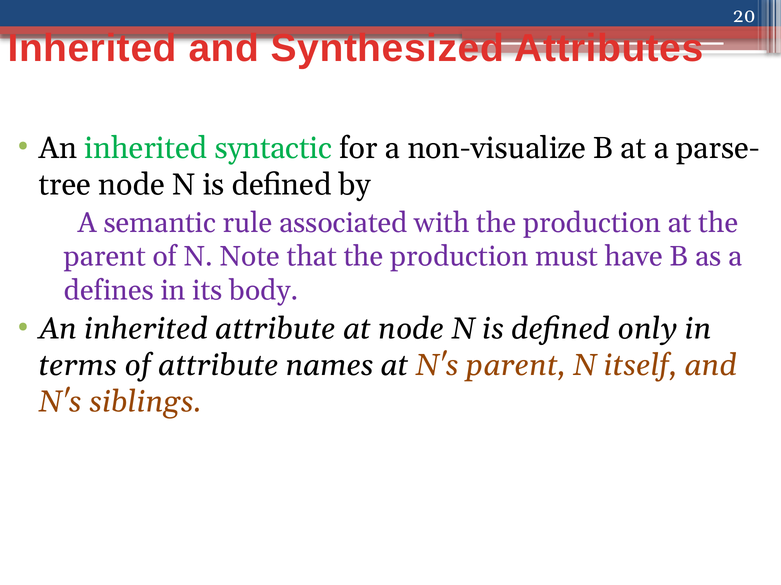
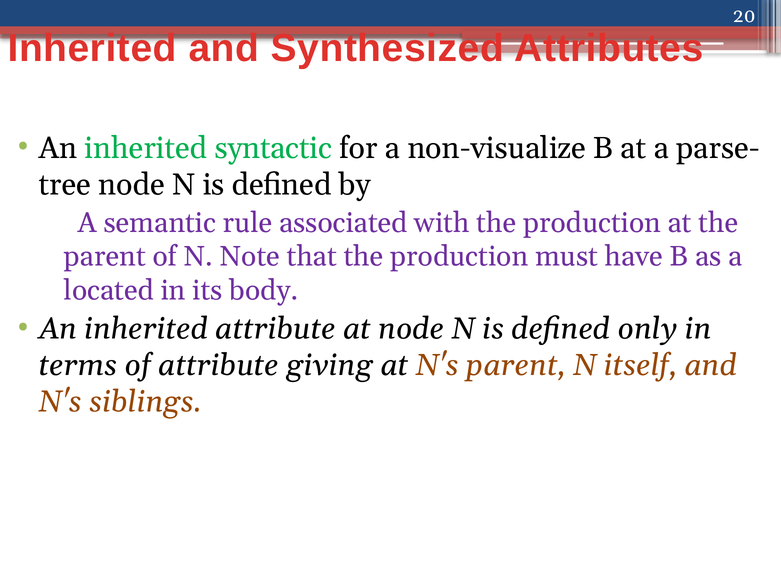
defines: defines -> located (109, 291)
names: names -> giving (330, 366)
